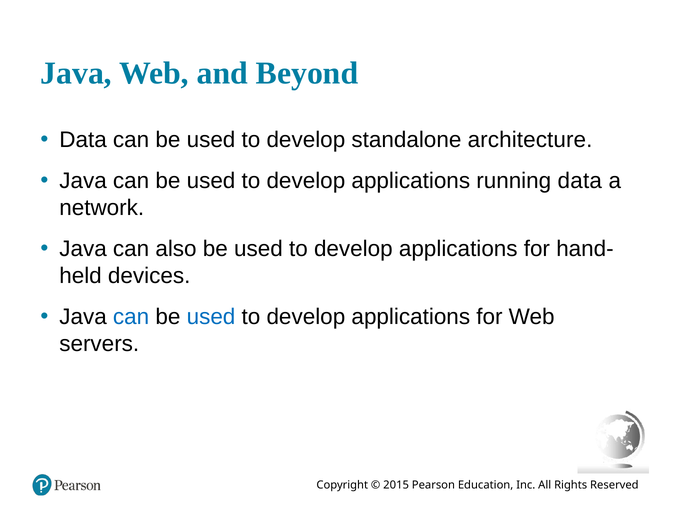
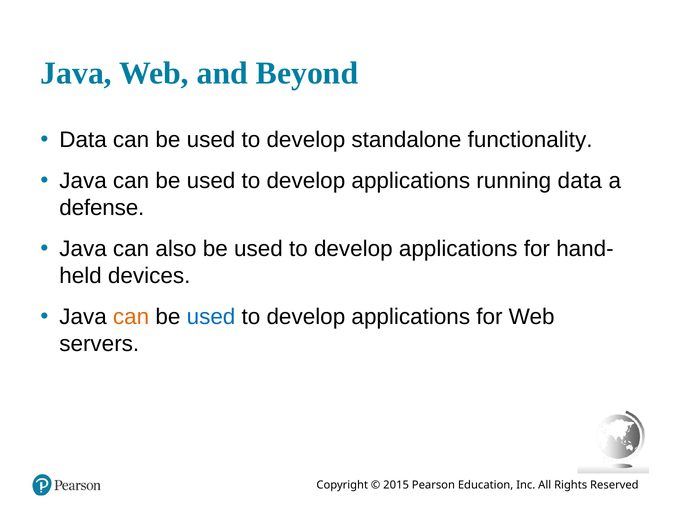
architecture: architecture -> functionality (530, 140)
network: network -> defense (102, 208)
can colour: blue -> orange (131, 317)
